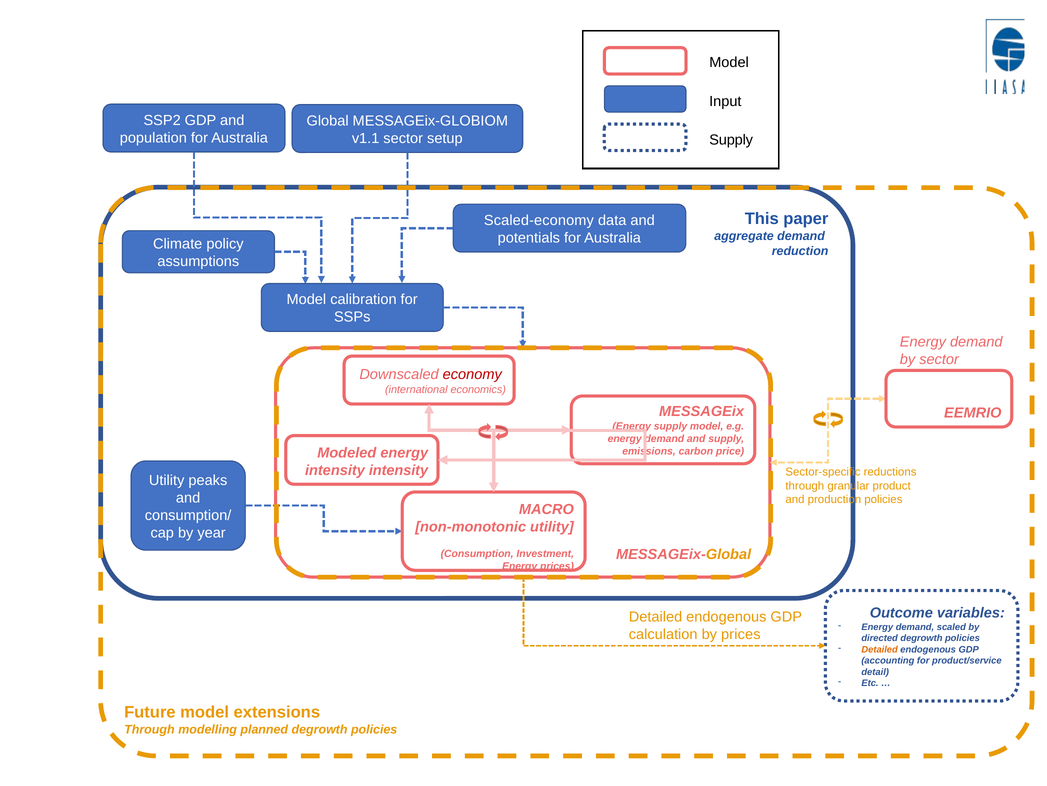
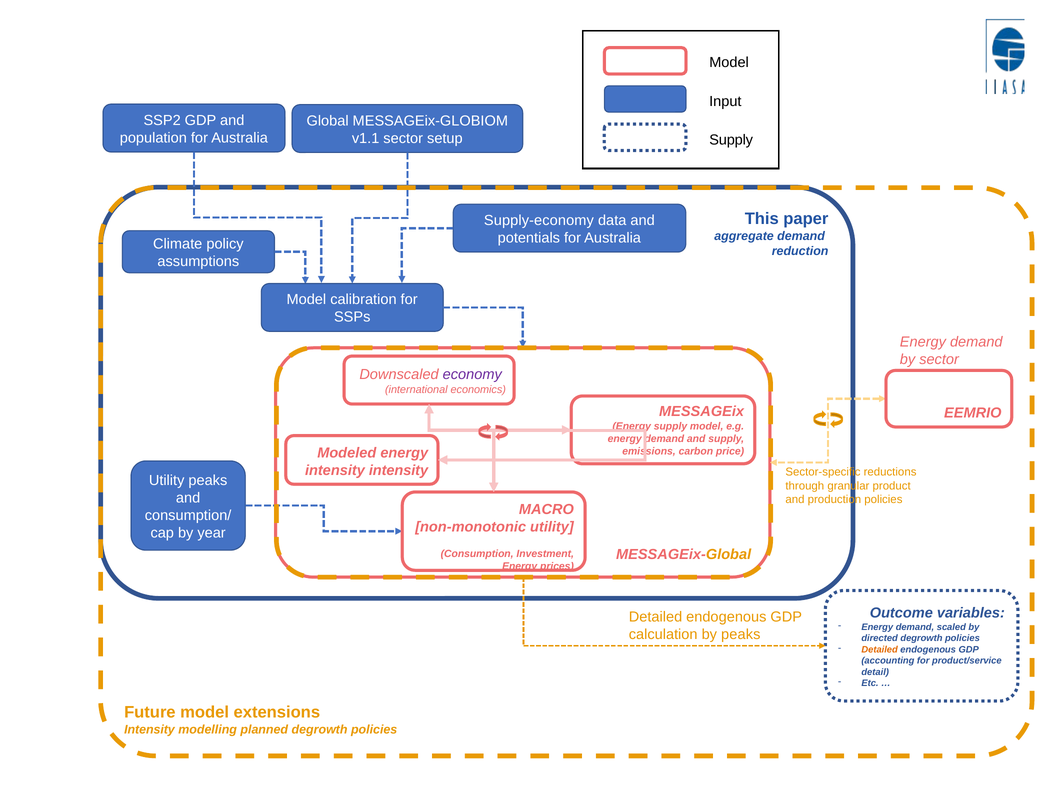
Scaled-economy: Scaled-economy -> Supply-economy (539, 220)
economy colour: red -> purple (472, 374)
by prices: prices -> peaks (741, 634)
Through: Through -> Intensity (149, 729)
